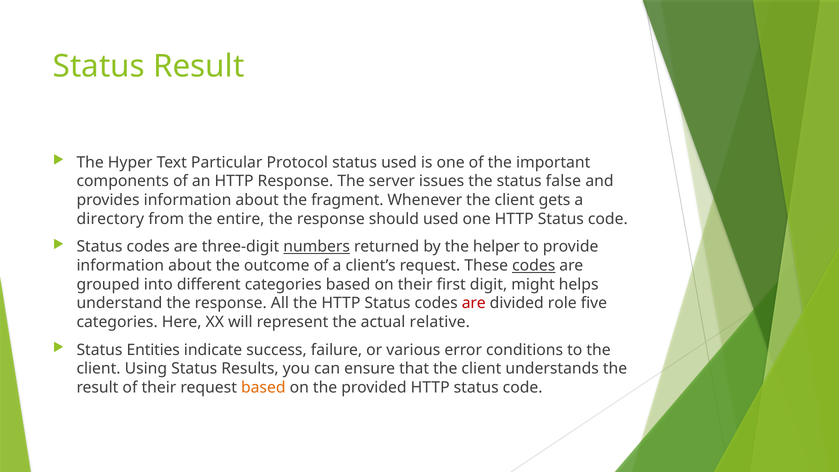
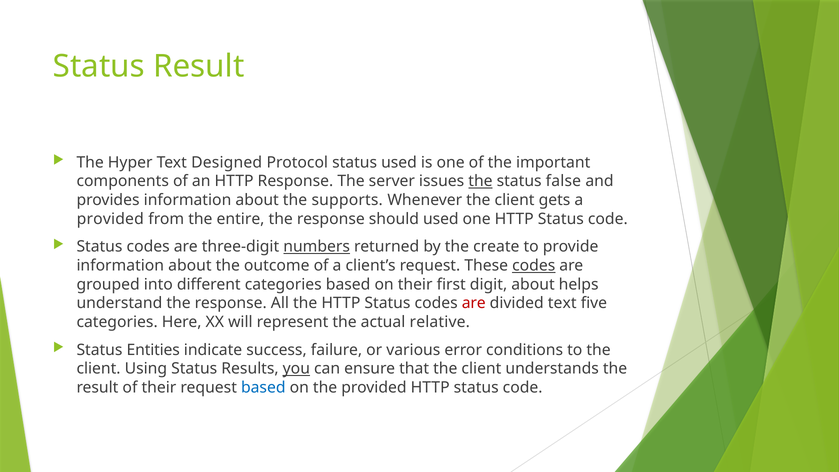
Particular: Particular -> Designed (227, 162)
the underline: none -> present (480, 181)
fragment: fragment -> supports (347, 200)
directory: directory -> provided (110, 219)
helper: helper -> create (496, 247)
digit might: might -> about (533, 284)
divided role: role -> text (562, 303)
you underline: none -> present (296, 369)
based colour: orange -> blue (263, 388)
